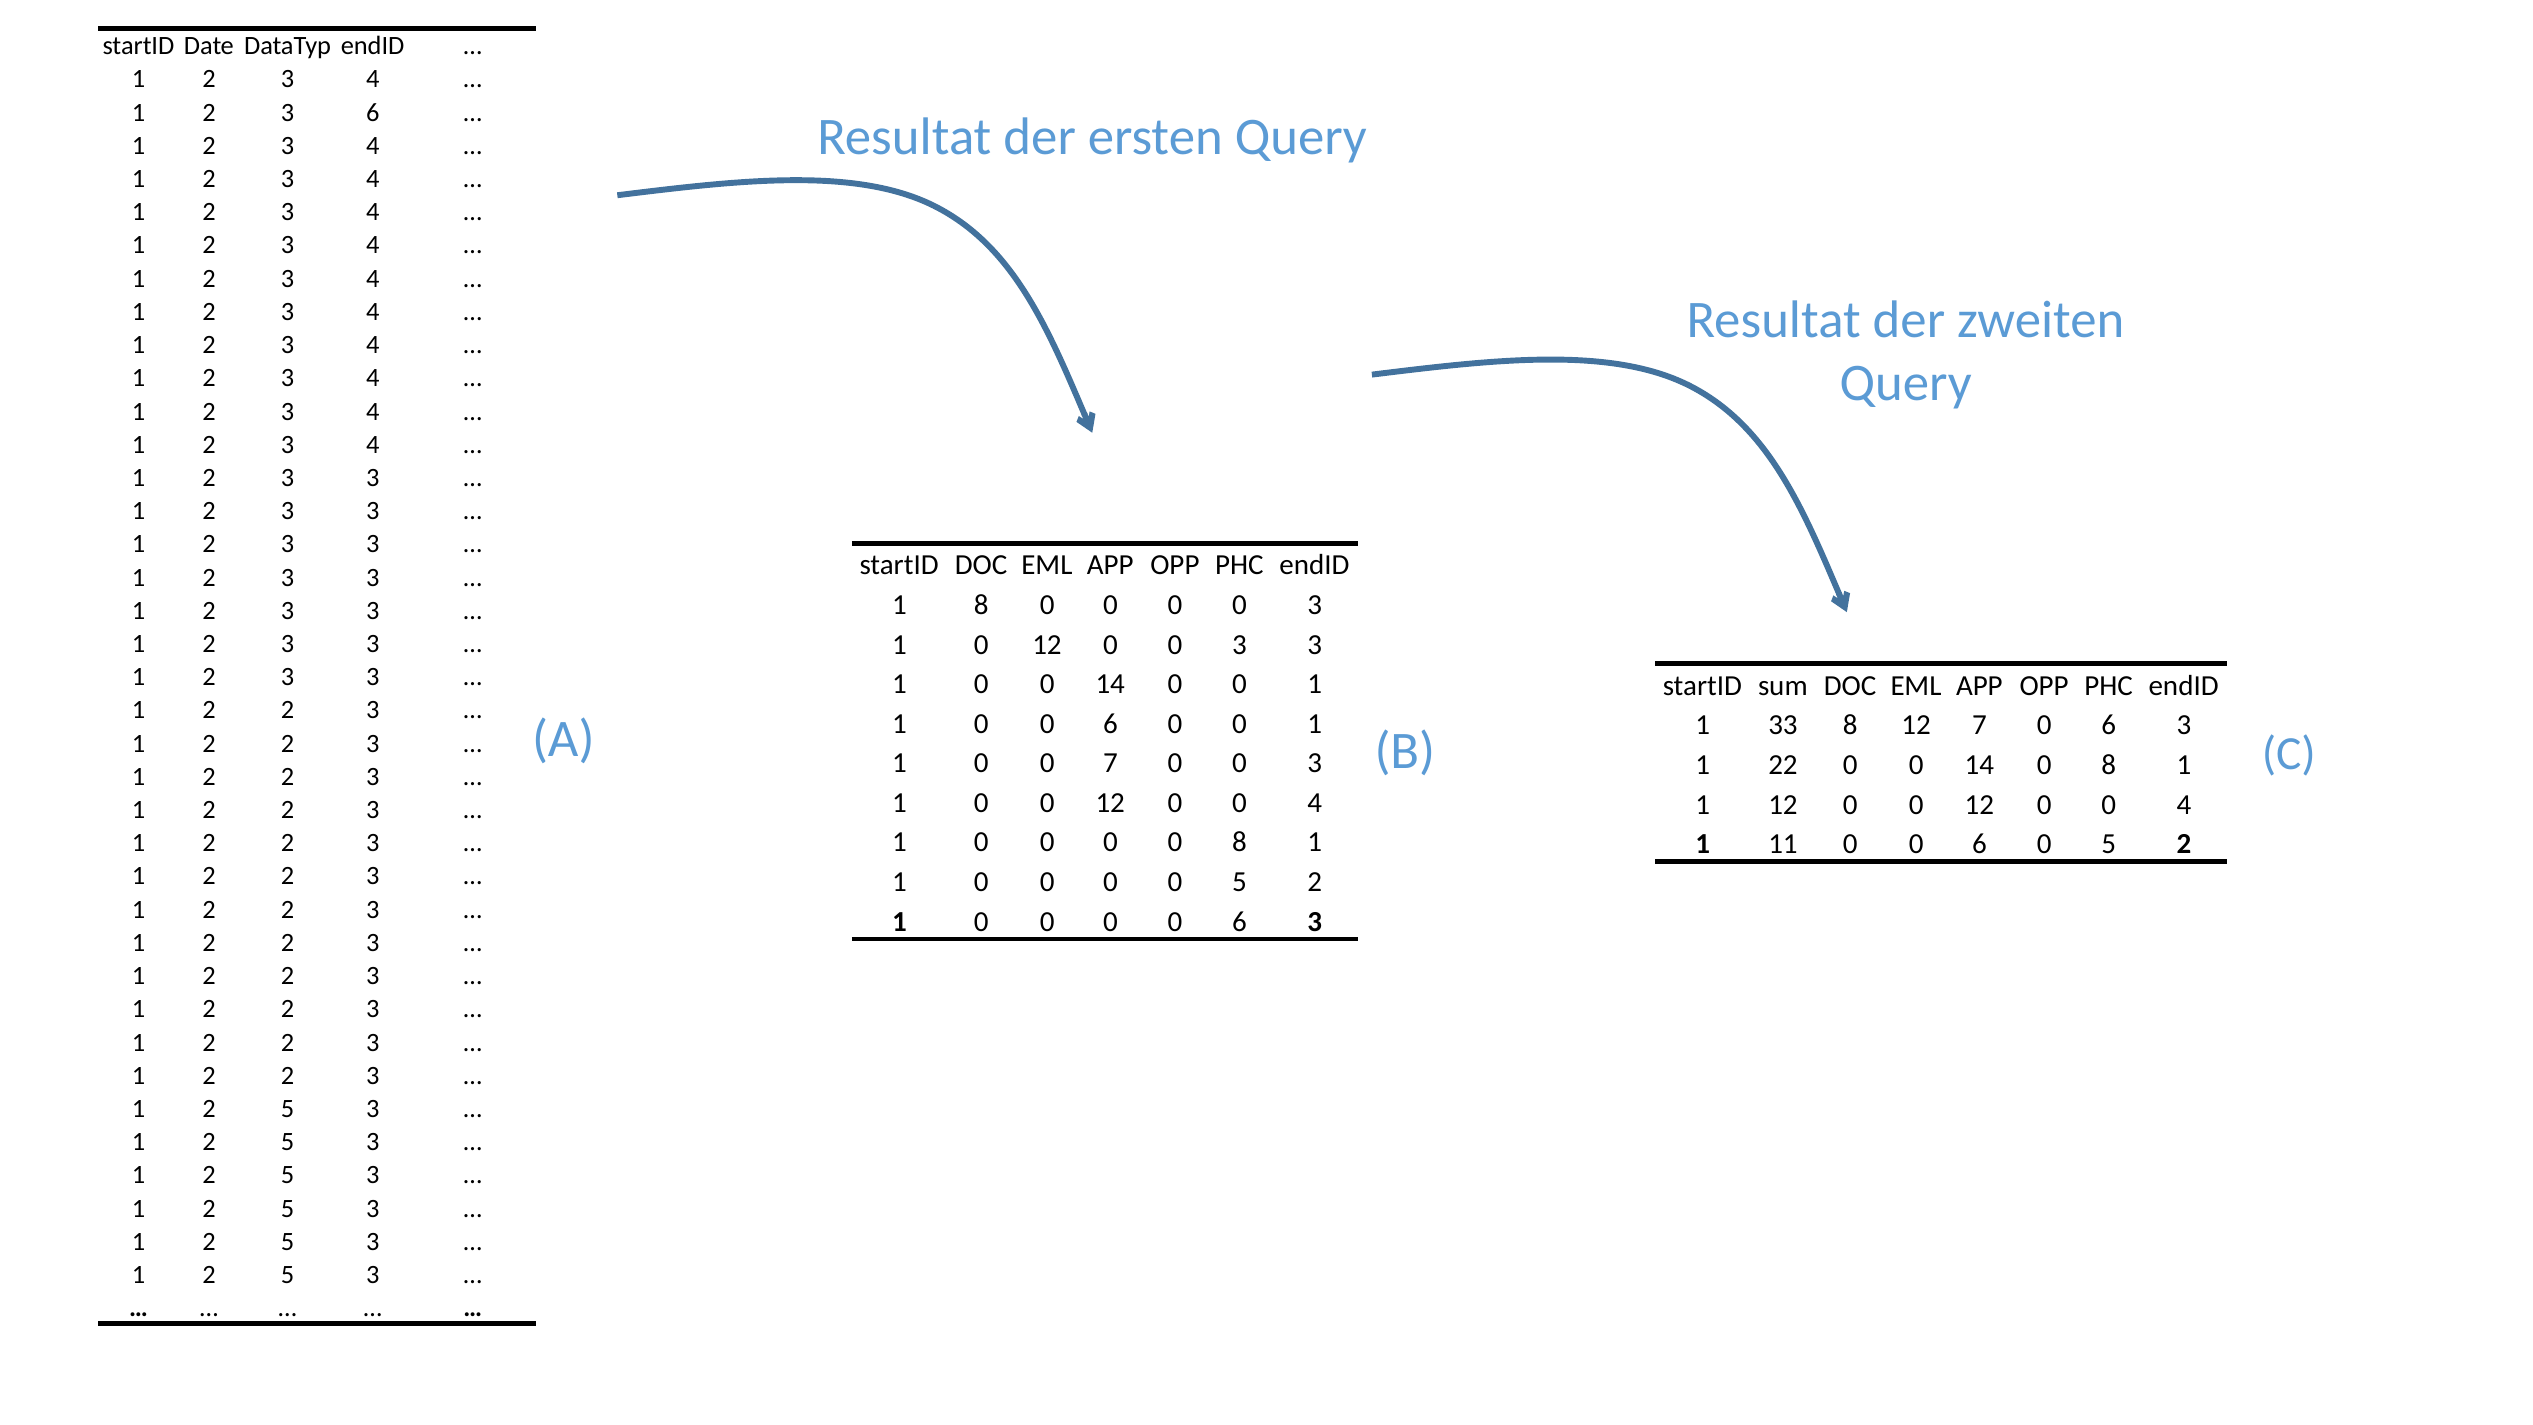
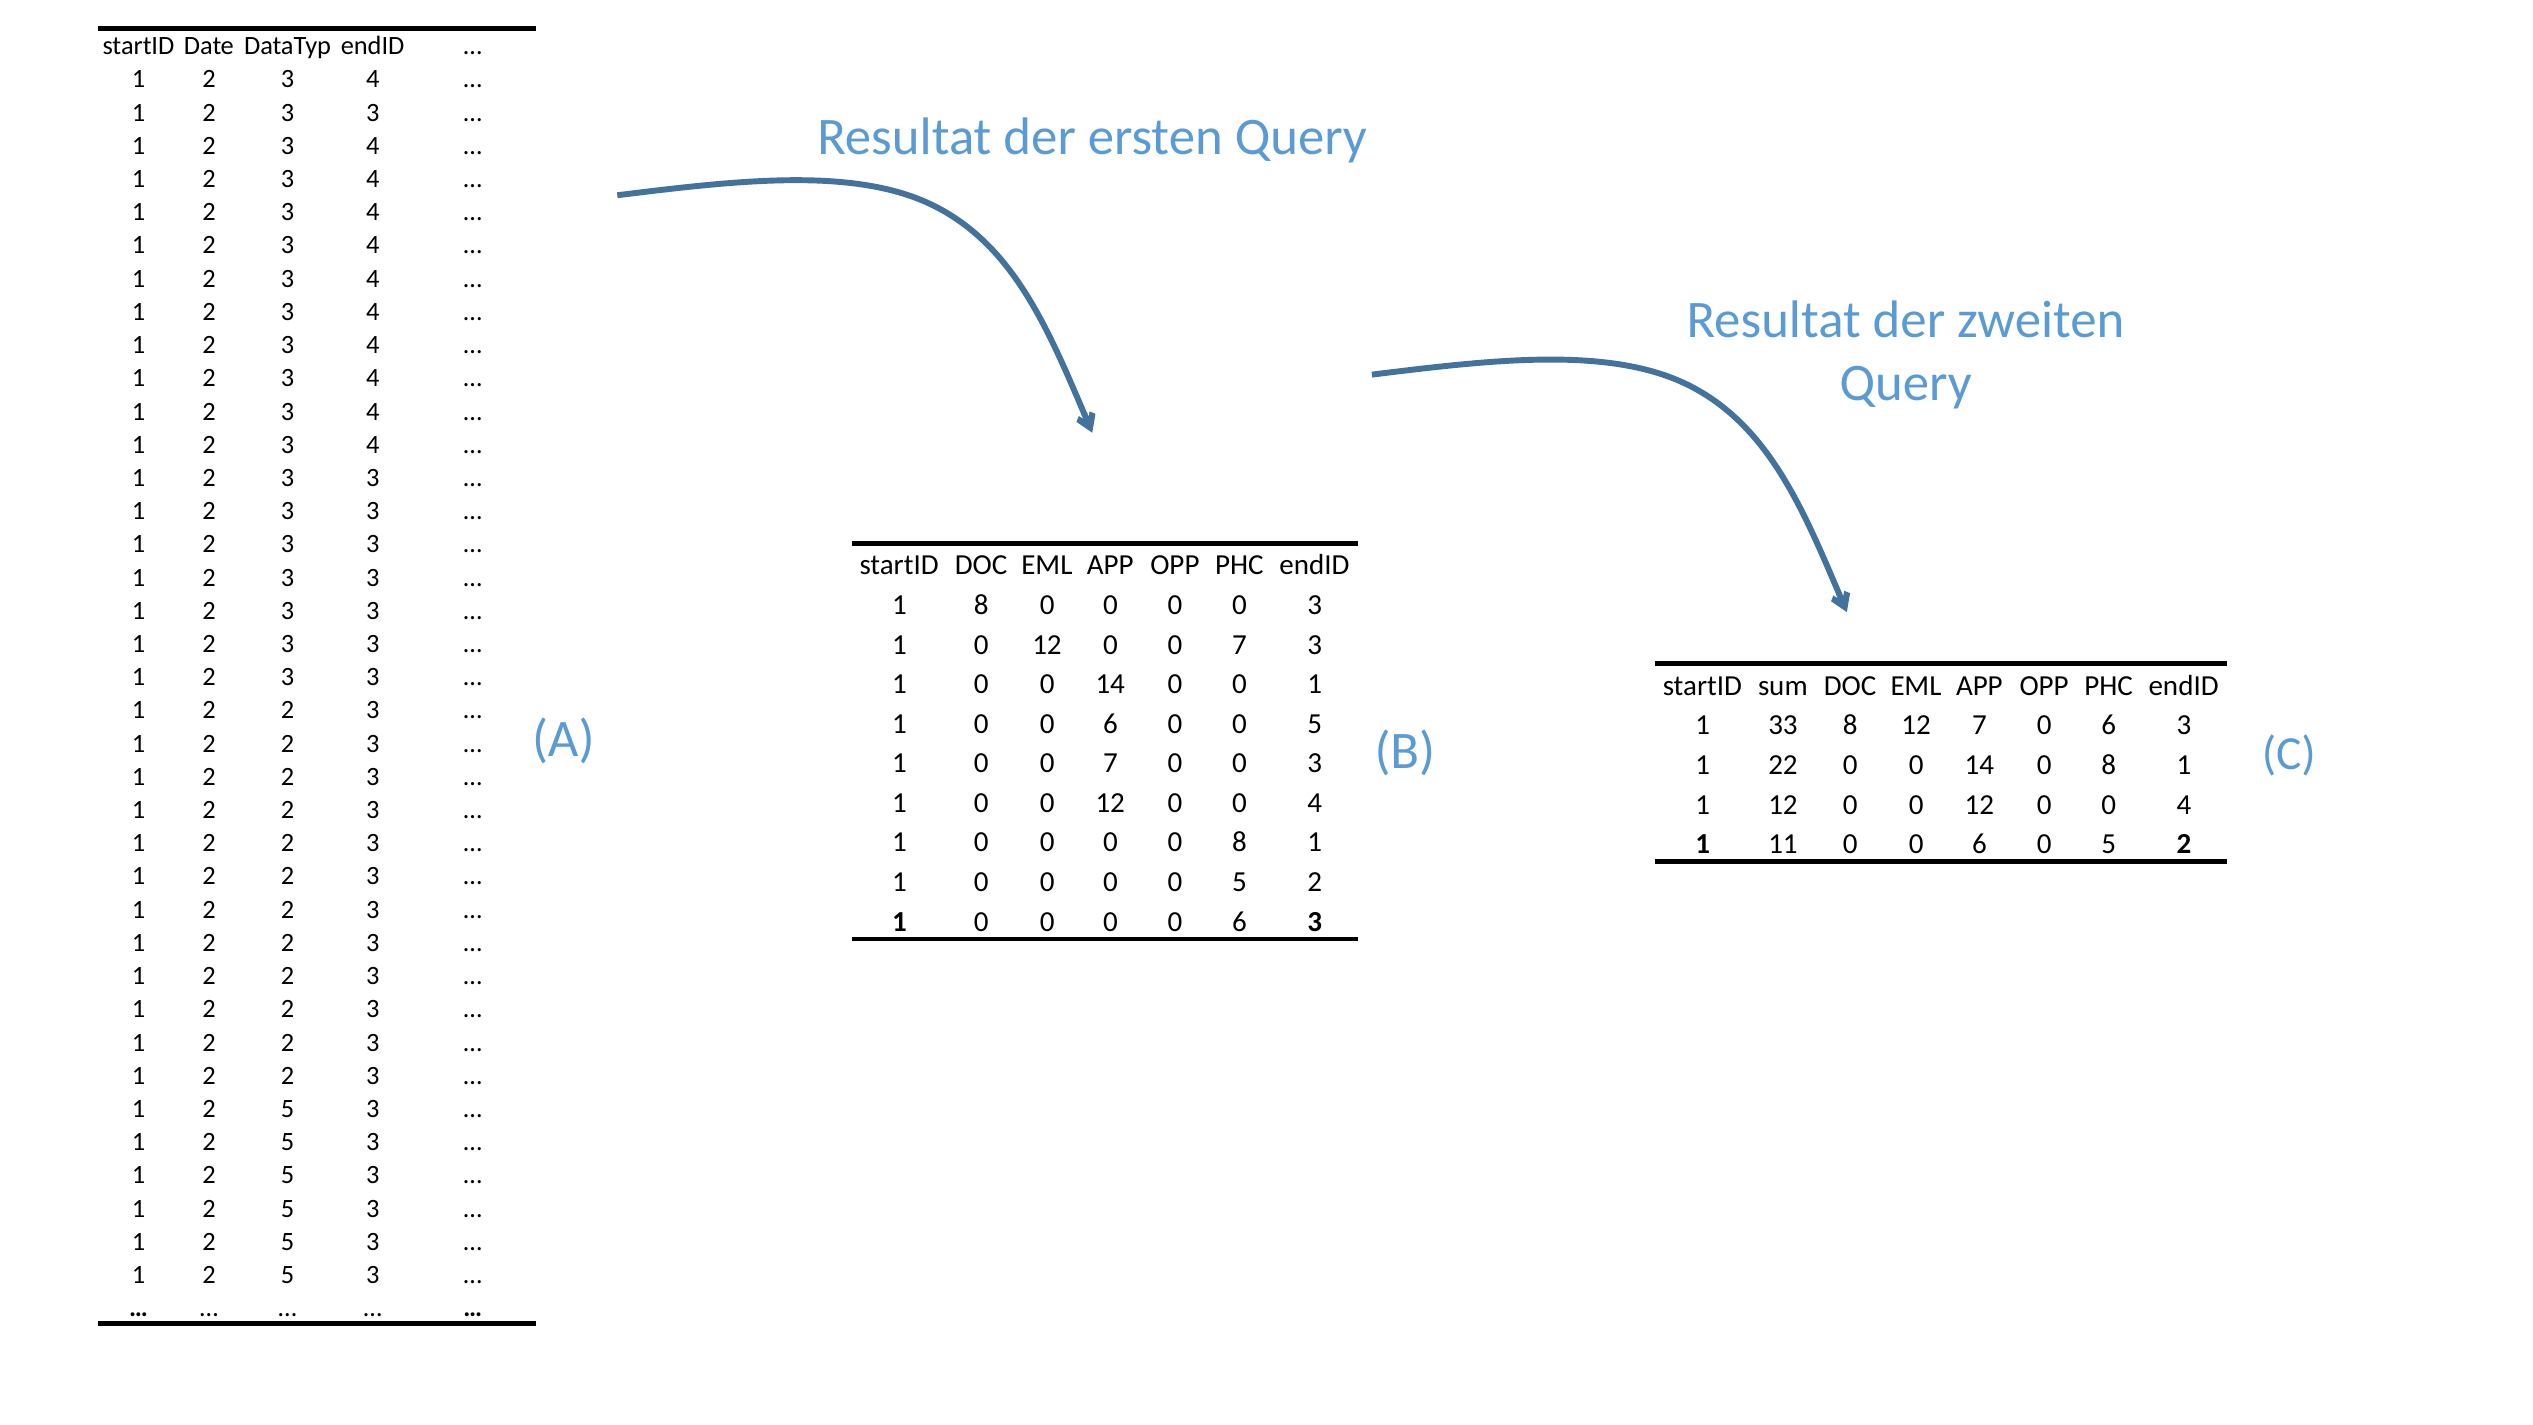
6: 6 -> 3 (373, 112)
12 0 0 3: 3 -> 7 (1240, 644)
6 0 0 1: 1 -> 5 (1315, 723)
